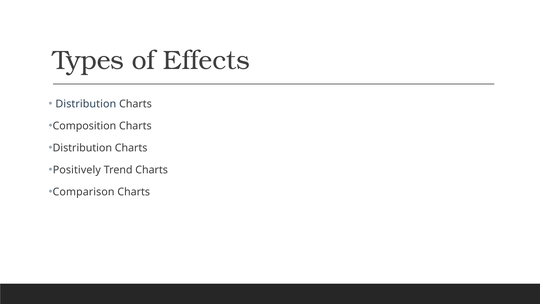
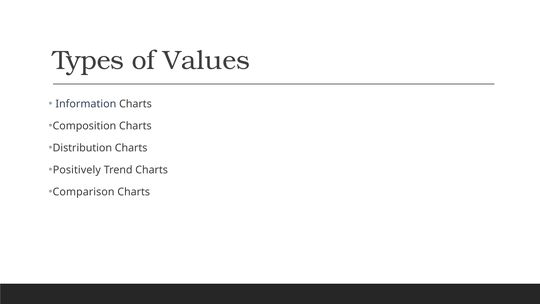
Effects: Effects -> Values (206, 60)
Distribution: Distribution -> Information (86, 104)
